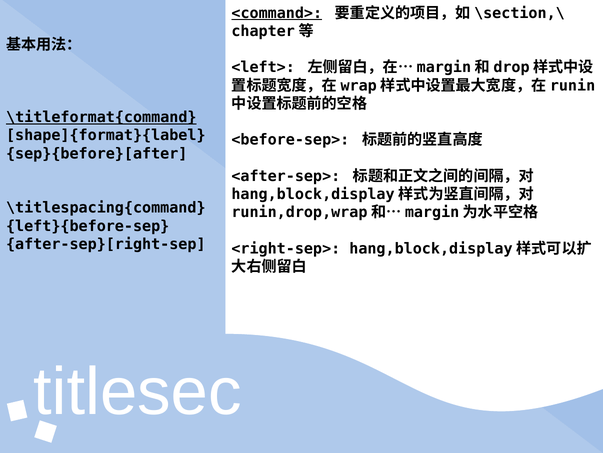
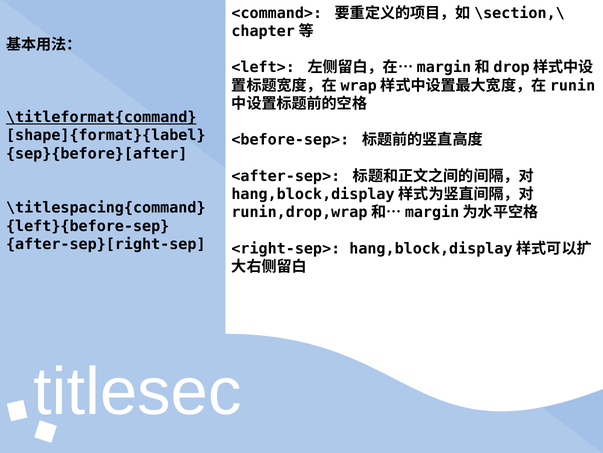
<command> underline: present -> none (277, 13)
